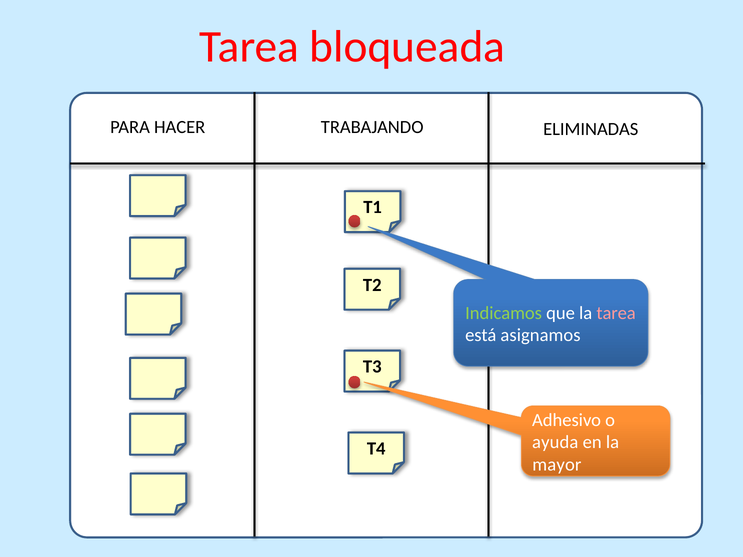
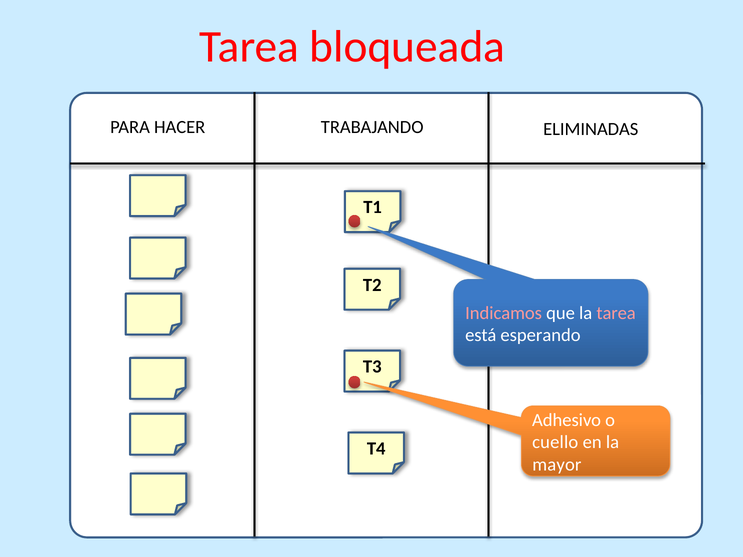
Indicamos colour: light green -> pink (504, 313)
asignamos: asignamos -> esperando (541, 335)
ayuda: ayuda -> cuello (555, 442)
